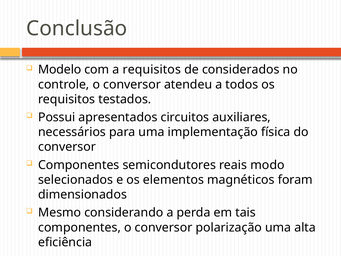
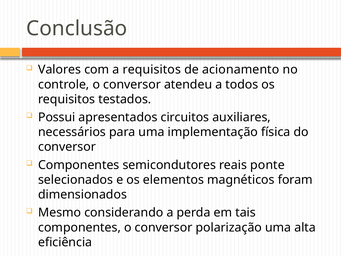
Modelo: Modelo -> Valores (60, 70)
considerados: considerados -> acionamento (241, 70)
modo: modo -> ponte (268, 165)
